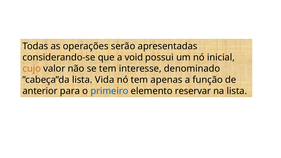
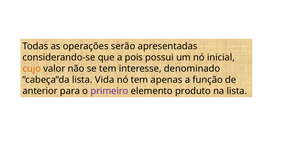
void: void -> pois (134, 57)
primeiro colour: blue -> purple (109, 91)
reservar: reservar -> produto (193, 91)
